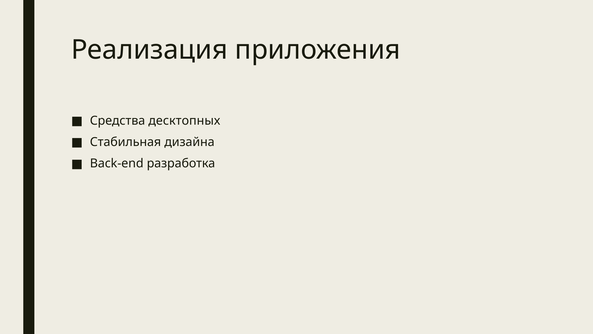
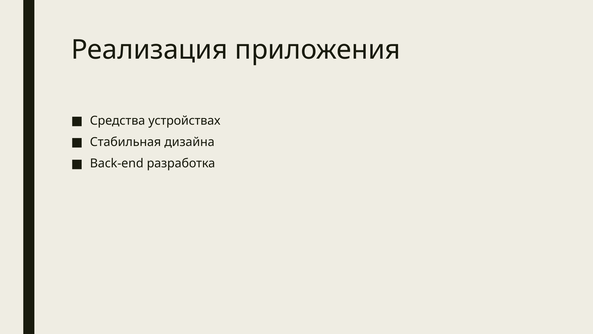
десктопных: десктопных -> устройствах (184, 120)
